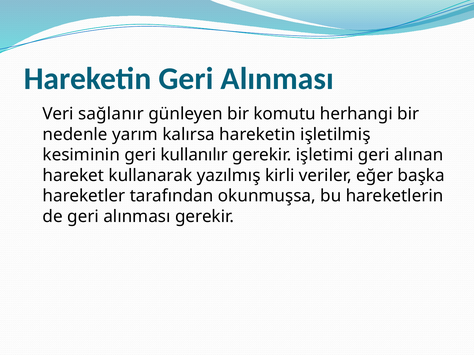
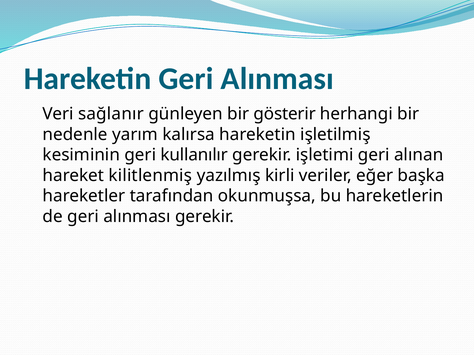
komutu: komutu -> gösterir (285, 114)
kullanarak: kullanarak -> kilitlenmiş (150, 176)
